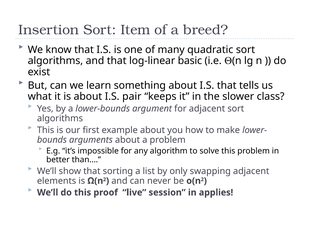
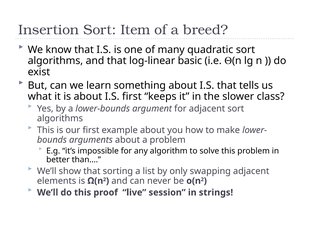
I.S pair: pair -> first (132, 96)
applies: applies -> strings (216, 192)
